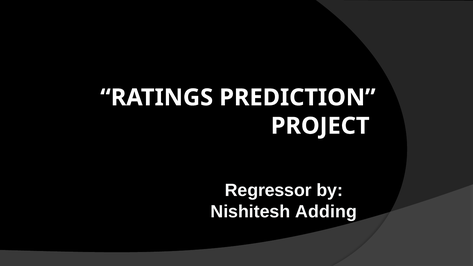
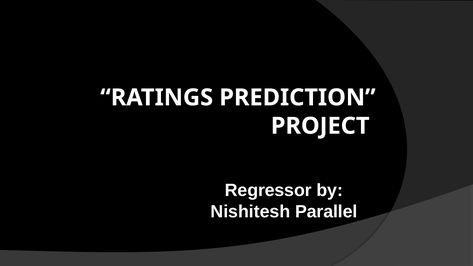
Adding: Adding -> Parallel (326, 212)
